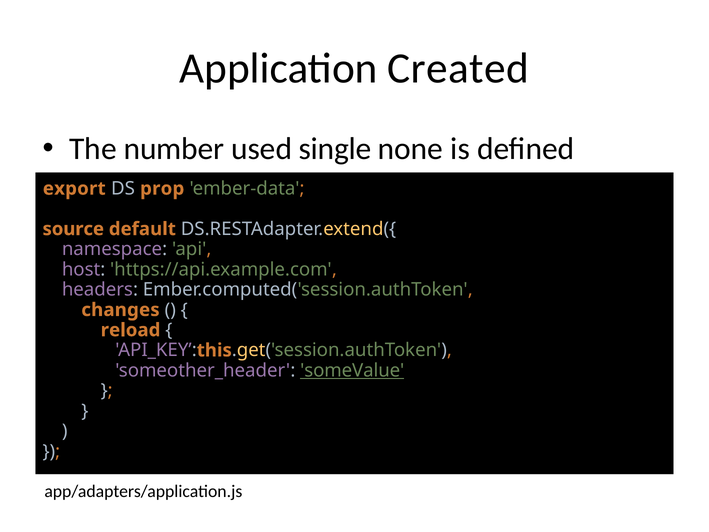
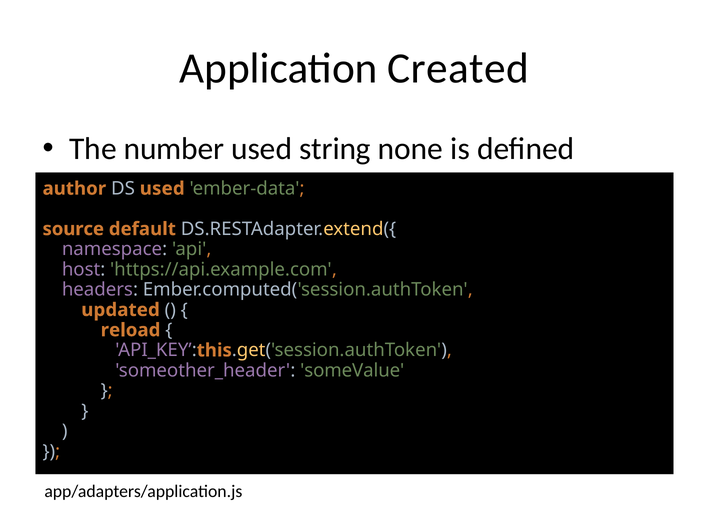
single: single -> string (335, 149)
export: export -> author (74, 188)
DS prop: prop -> used (162, 188)
changes: changes -> updated (121, 310)
someValue underline: present -> none (352, 370)
